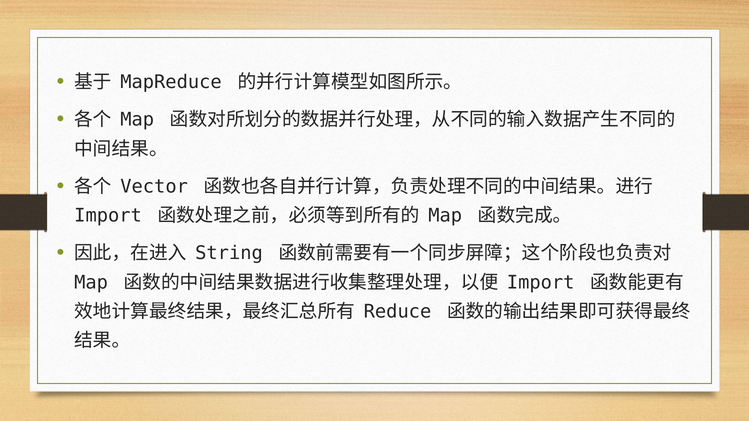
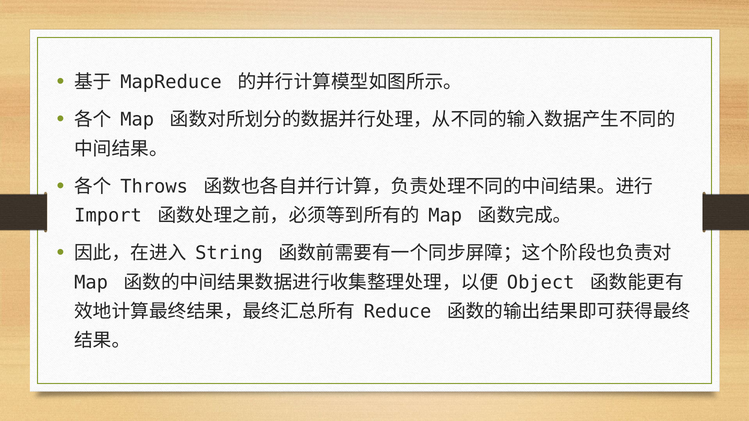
Vector: Vector -> Throws (154, 187)
Import: Import -> Object (541, 283)
